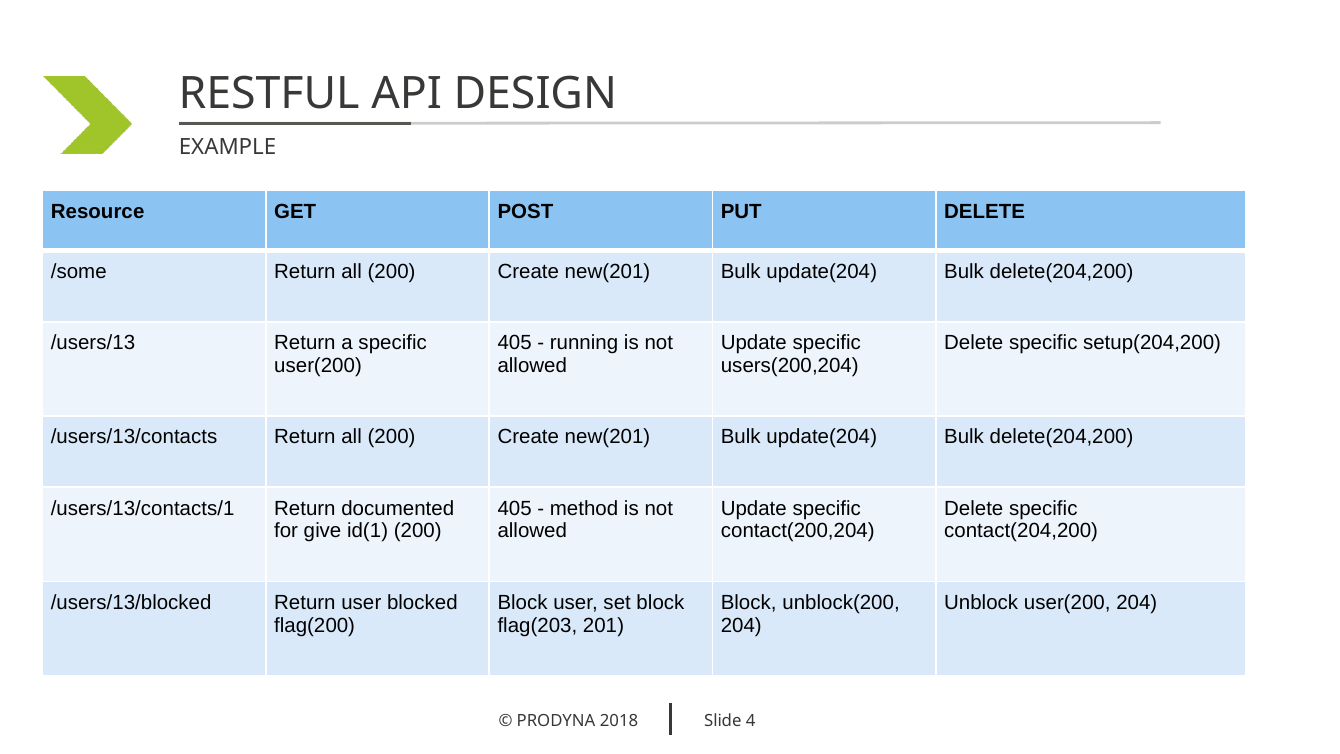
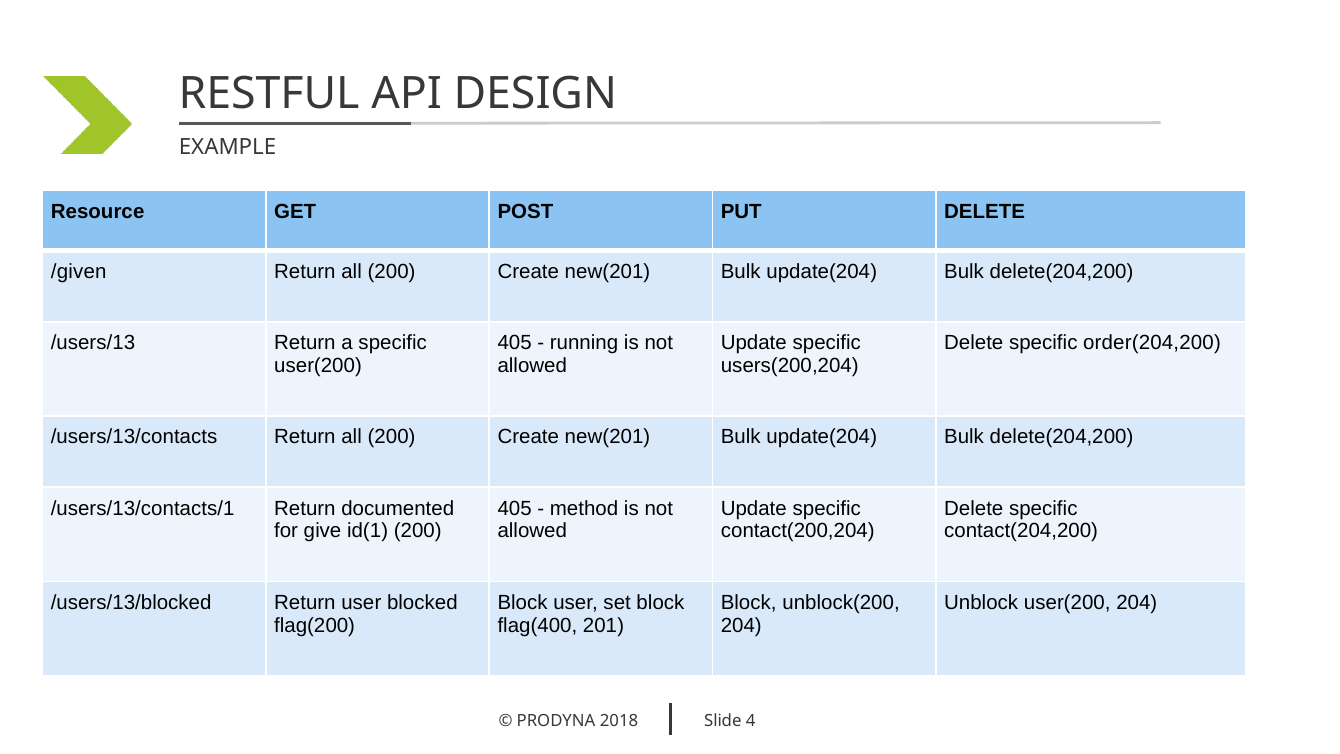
/some: /some -> /given (79, 272)
setup(204,200: setup(204,200 -> order(204,200 (1152, 343)
flag(203: flag(203 -> flag(400 (537, 625)
